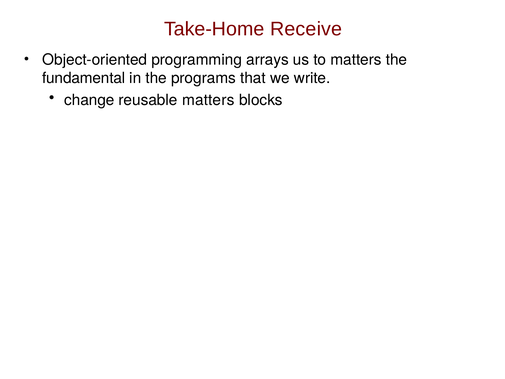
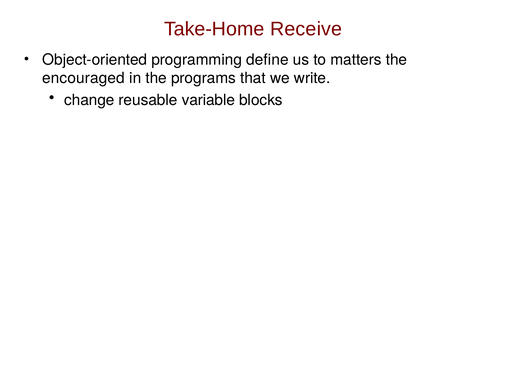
arrays: arrays -> define (267, 60)
fundamental: fundamental -> encouraged (84, 78)
reusable matters: matters -> variable (208, 100)
